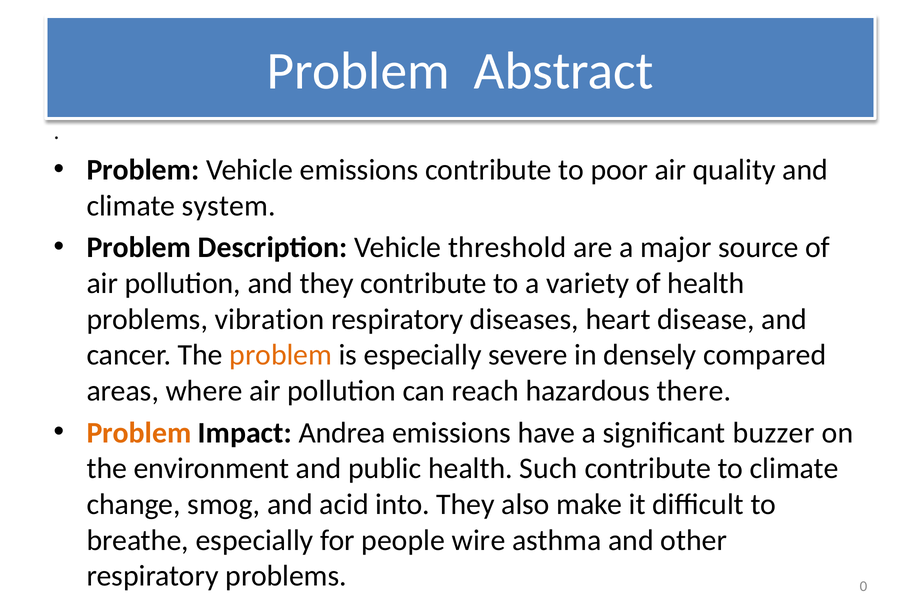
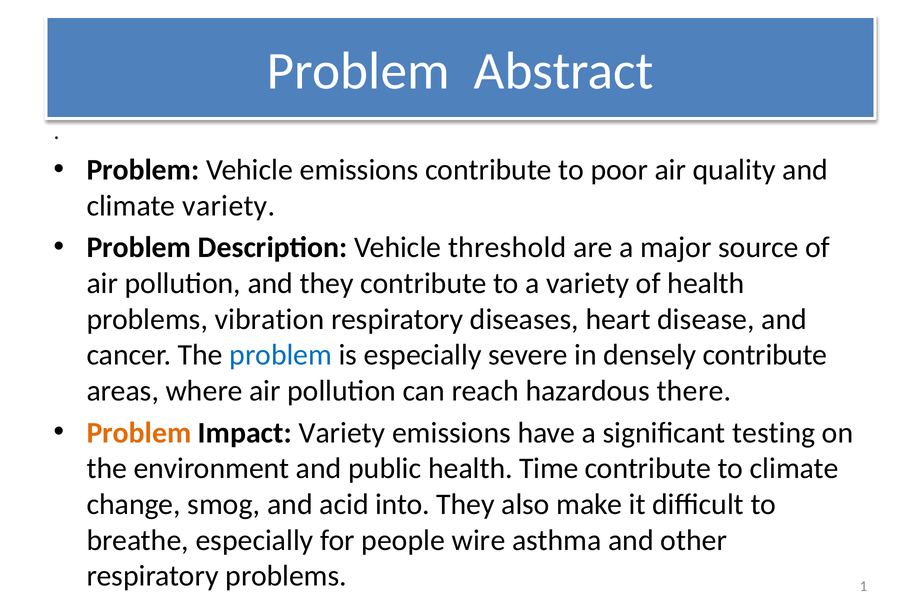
climate system: system -> variety (229, 206)
problem colour: orange -> blue (281, 355)
densely compared: compared -> contribute (765, 355)
Impact Andrea: Andrea -> Variety (342, 433)
buzzer: buzzer -> testing (774, 433)
Such: Such -> Time (549, 469)
0: 0 -> 1 (863, 586)
